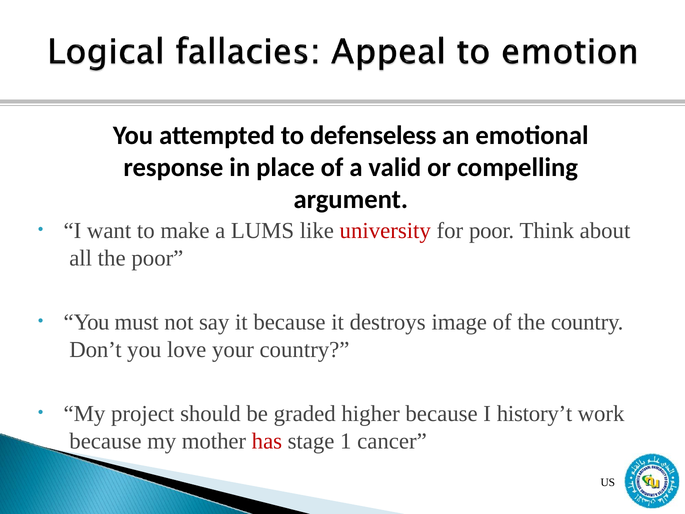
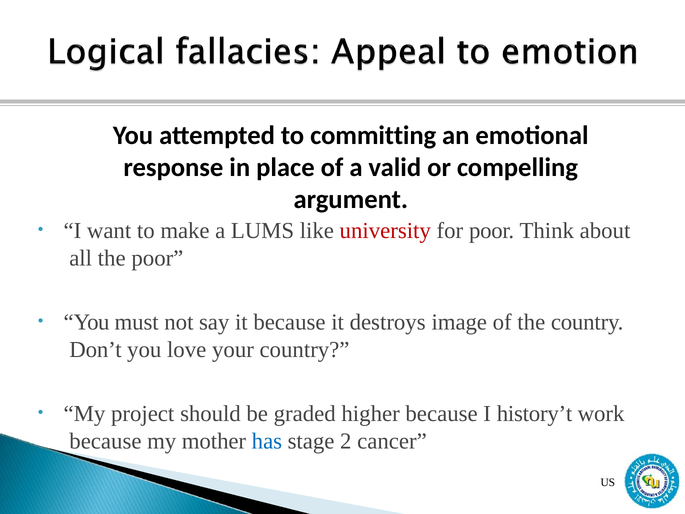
defenseless: defenseless -> committing (373, 135)
has colour: red -> blue (267, 441)
1: 1 -> 2 (346, 441)
